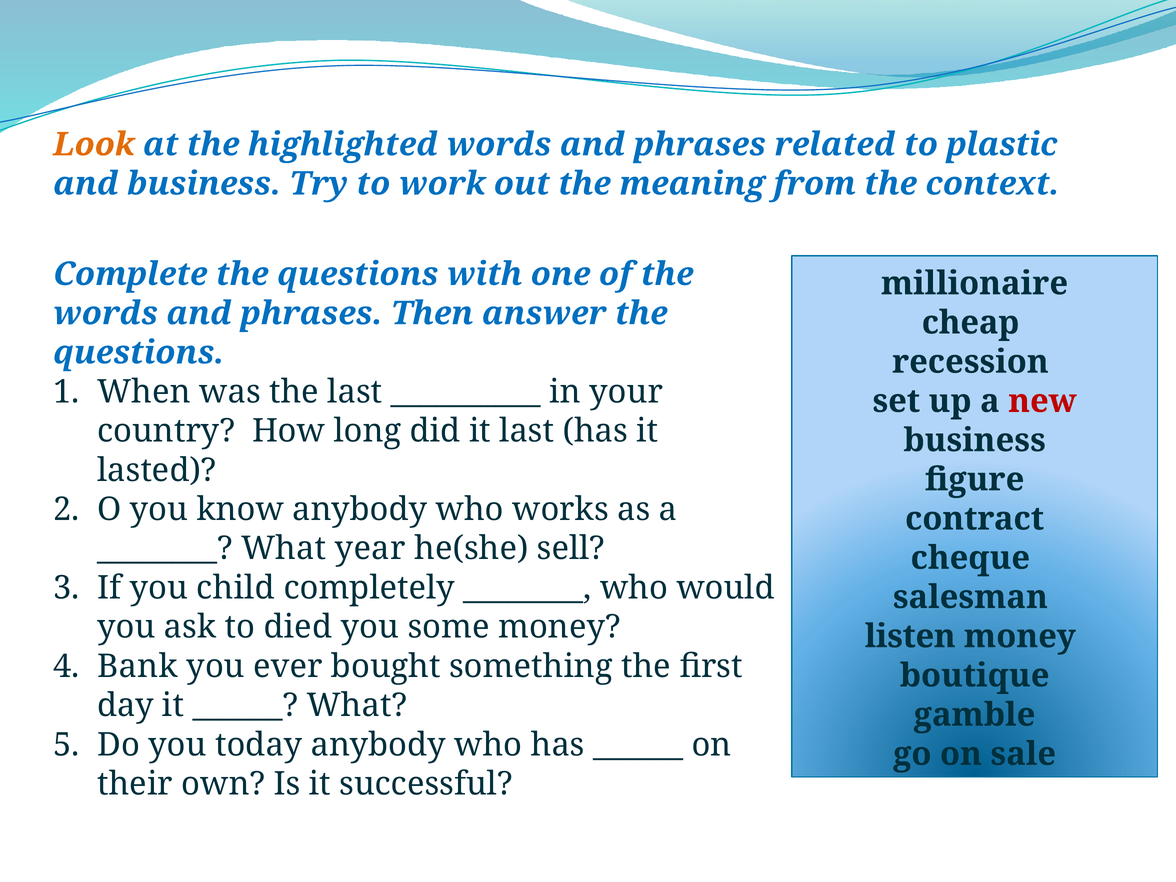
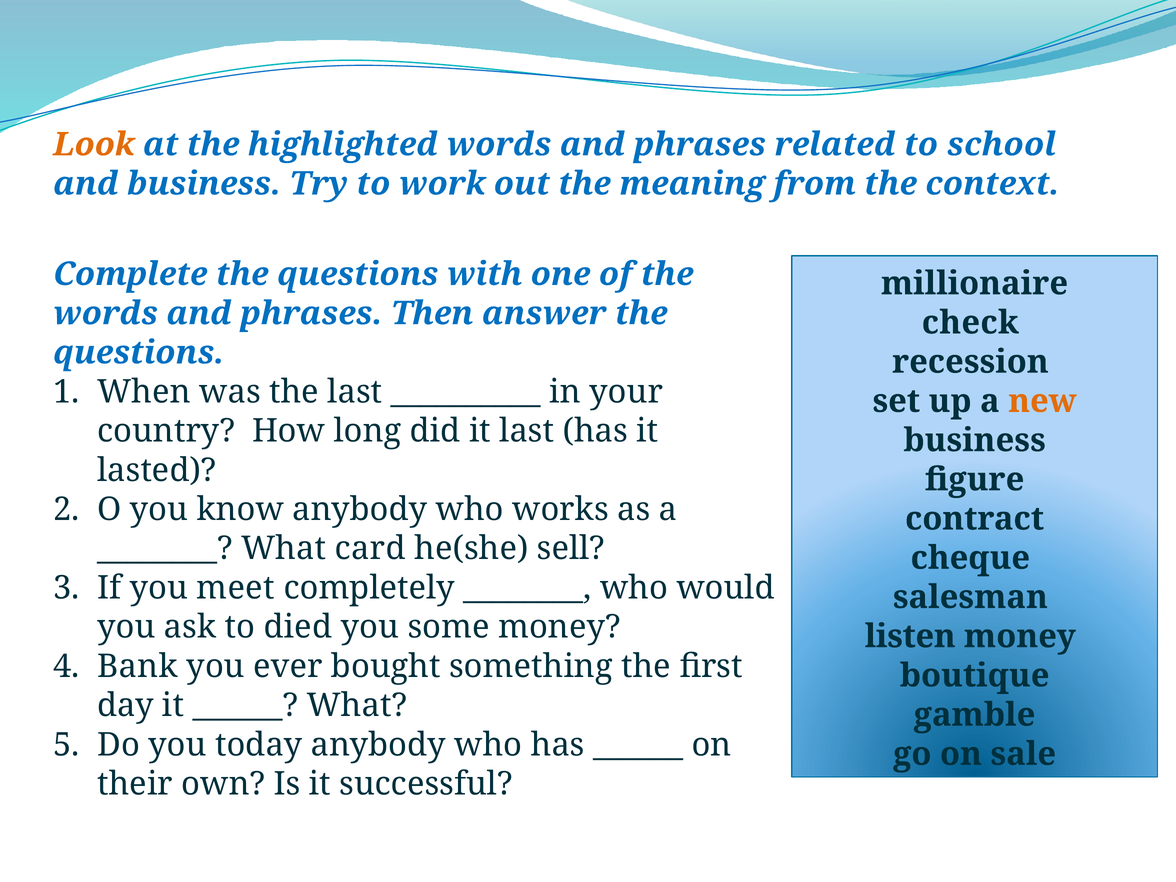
plastic: plastic -> school (1002, 145)
cheap: cheap -> check (970, 323)
new colour: red -> orange (1042, 401)
year: year -> card (370, 549)
child: child -> meet (236, 588)
